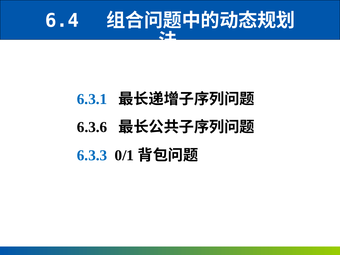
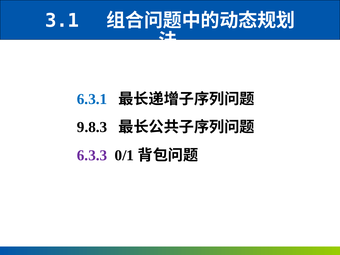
6.4: 6.4 -> 3.1 (62, 21)
6.3.6: 6.3.6 -> 9.8.3 (92, 127)
6.3.3 colour: blue -> purple (92, 155)
